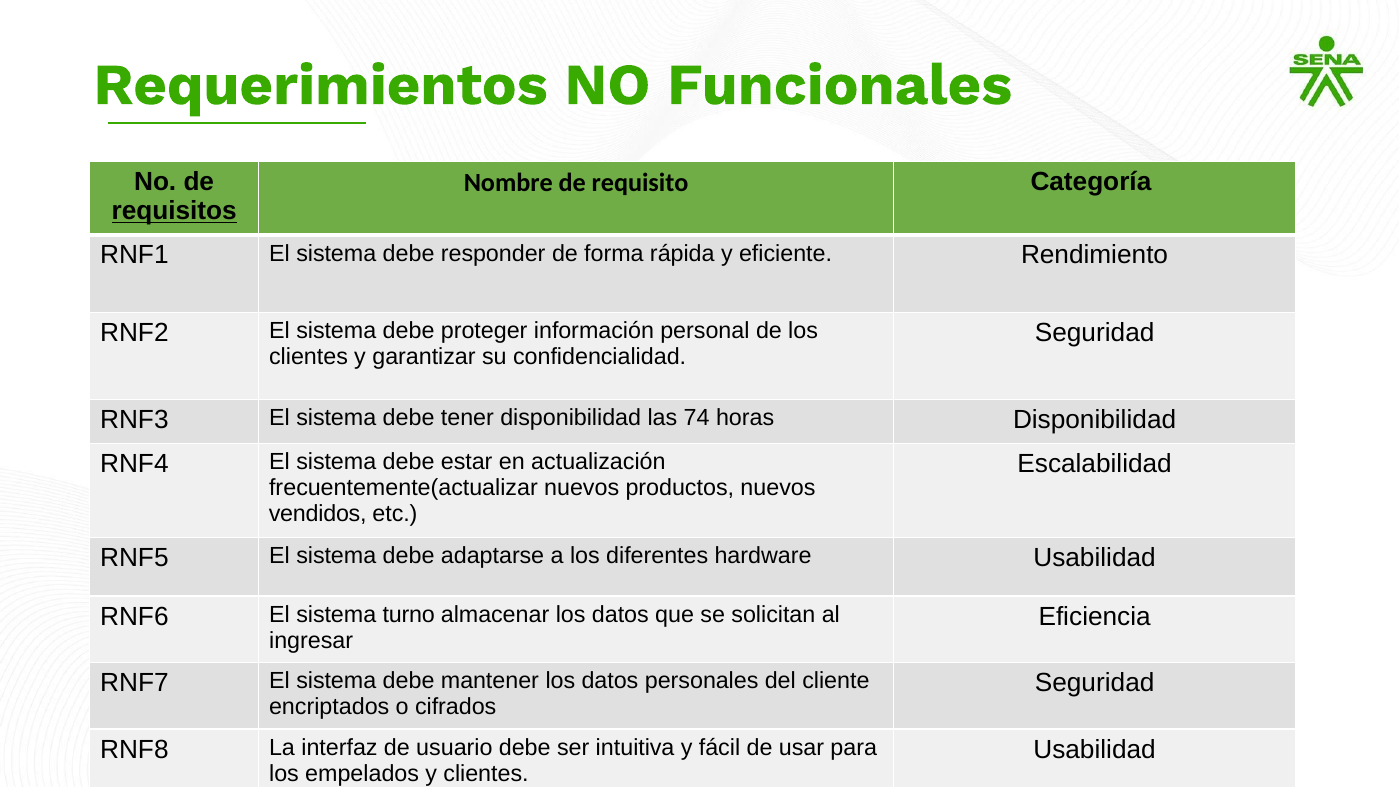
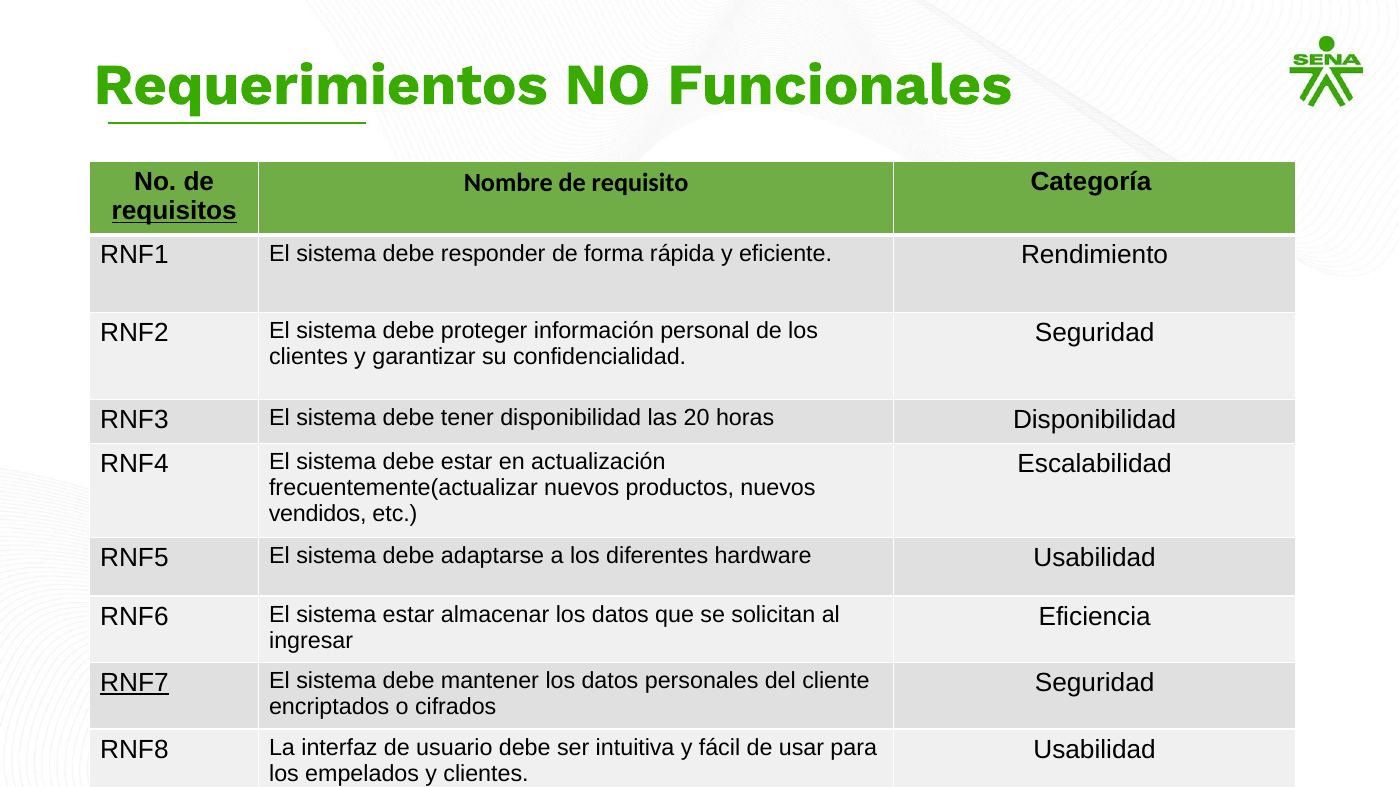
74: 74 -> 20 (697, 418)
sistema turno: turno -> estar (409, 615)
RNF7 underline: none -> present (134, 683)
